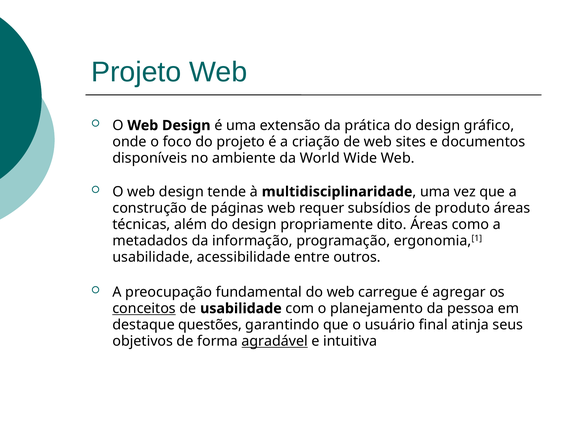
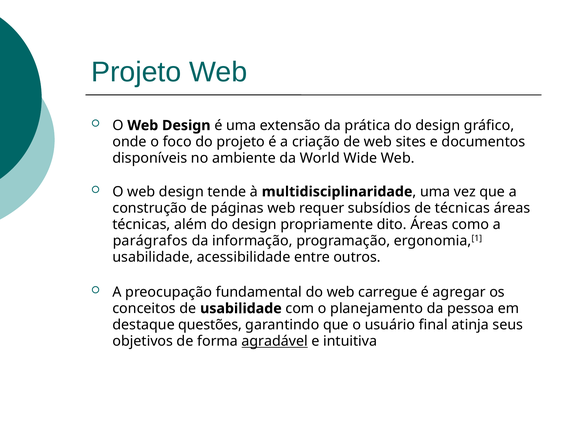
de produto: produto -> técnicas (462, 208)
metadados: metadados -> parágrafos (150, 241)
conceitos underline: present -> none (144, 309)
